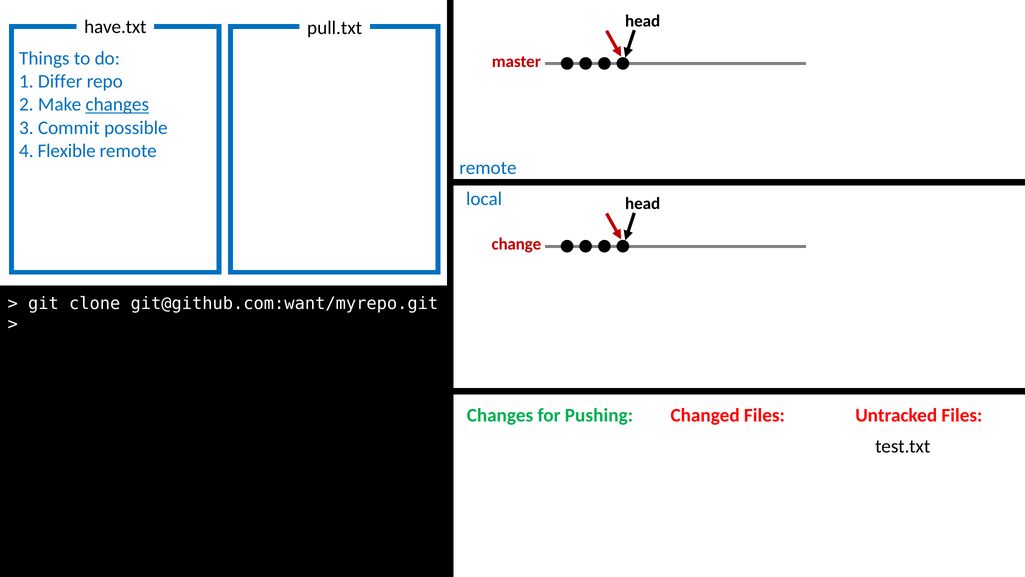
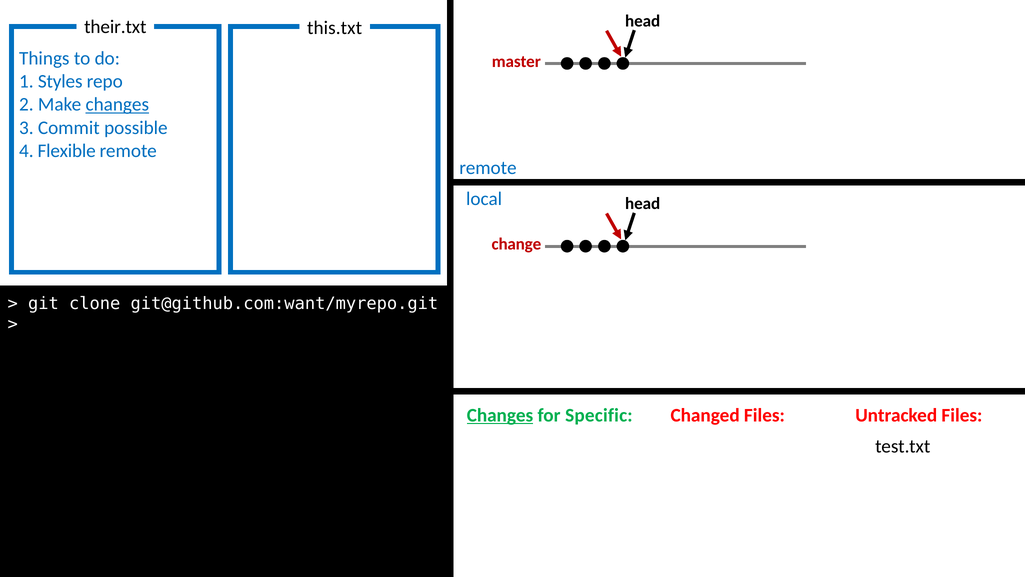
have.txt: have.txt -> their.txt (115, 27)
pull.txt: pull.txt -> this.txt (335, 28)
Differ: Differ -> Styles (60, 81)
Changes underline: none -> present (500, 415)
Pushing: Pushing -> Specific (599, 415)
